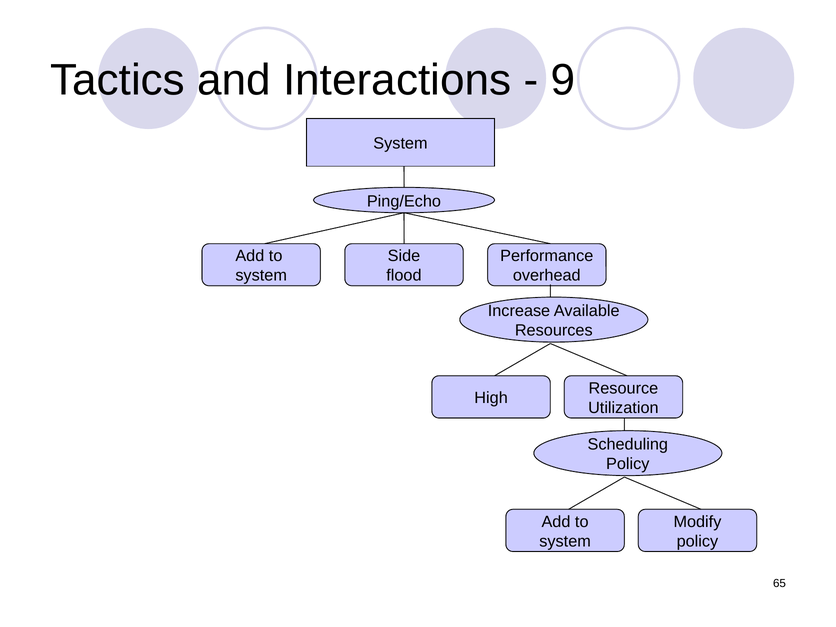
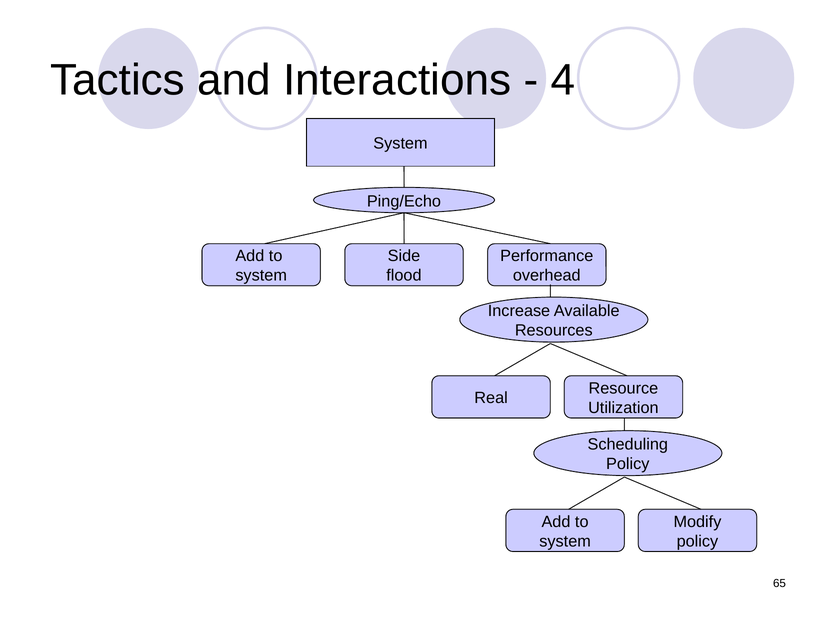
9: 9 -> 4 (563, 80)
High: High -> Real (491, 398)
